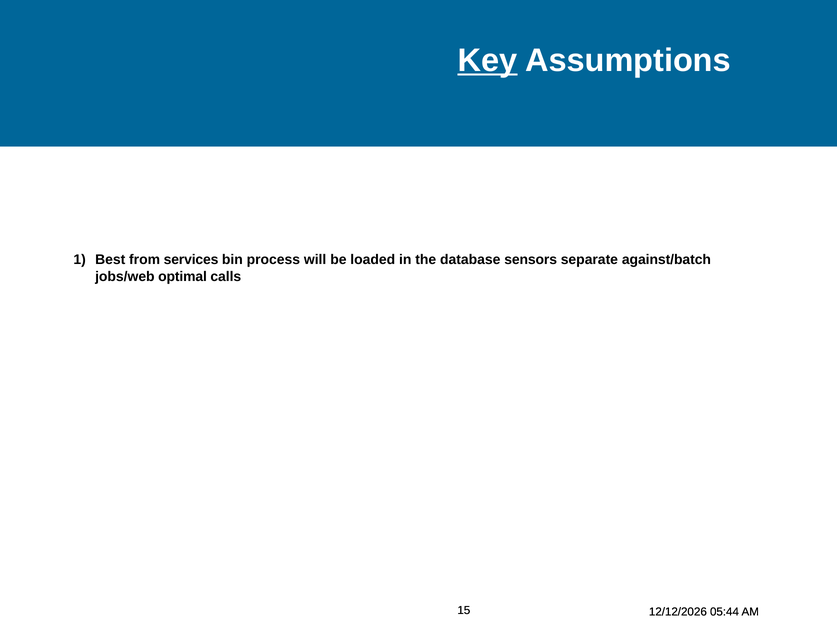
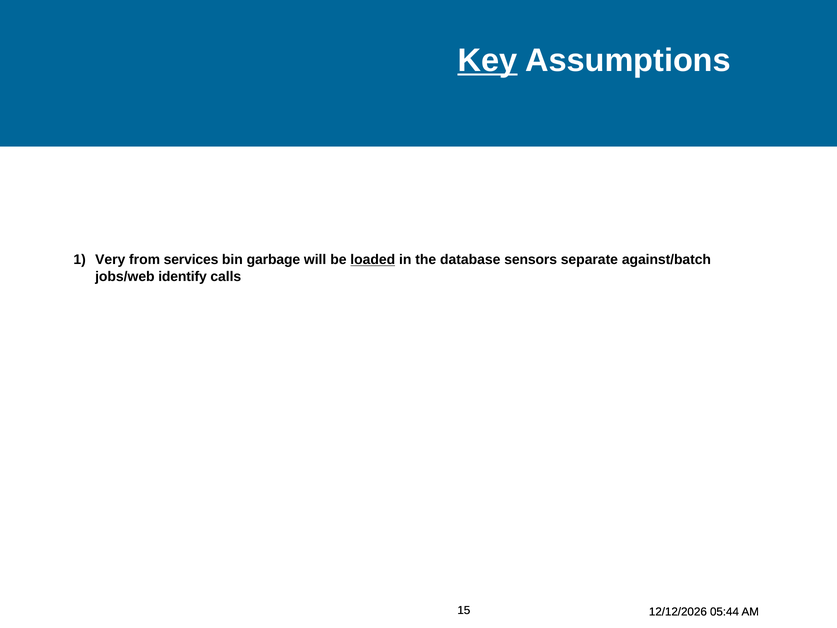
Best: Best -> Very (110, 260)
process: process -> garbage (273, 260)
loaded underline: none -> present (373, 260)
optimal: optimal -> identify (183, 276)
